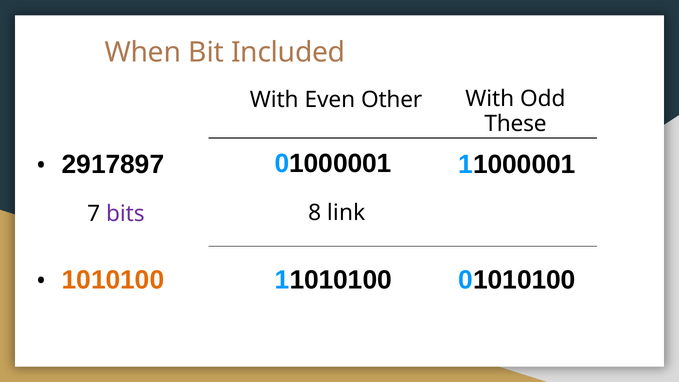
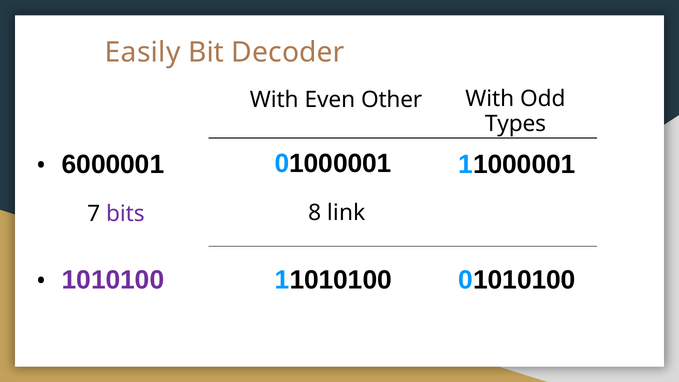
When: When -> Easily (143, 52)
Included: Included -> Decoder (288, 52)
These: These -> Types (515, 124)
2917897: 2917897 -> 6000001 (113, 164)
1010100 colour: orange -> purple (113, 280)
